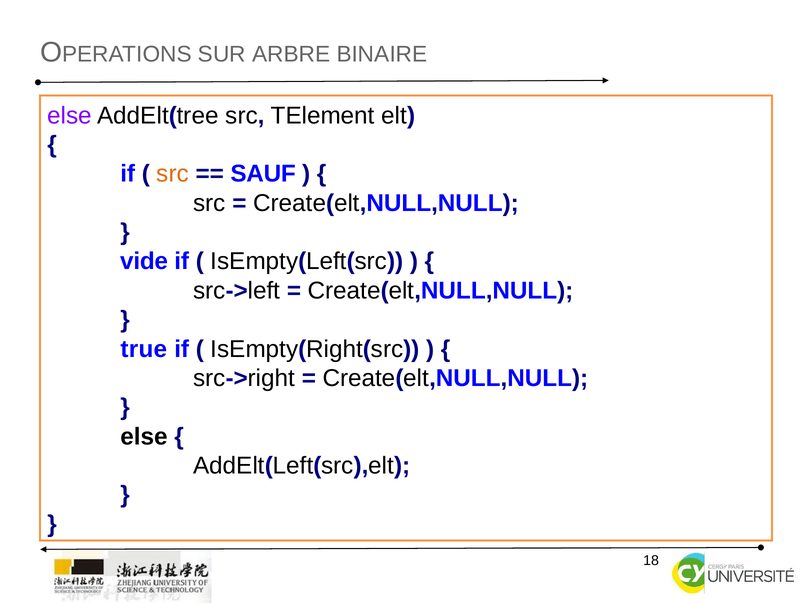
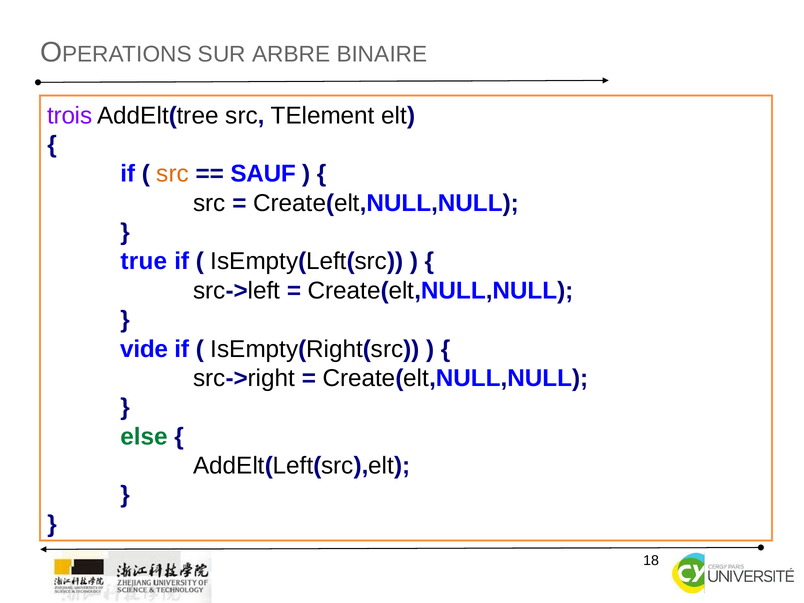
else: else -> trois (70, 116)
vide: vide -> true (144, 261)
true: true -> vide (144, 349)
else colour: black -> green (144, 436)
